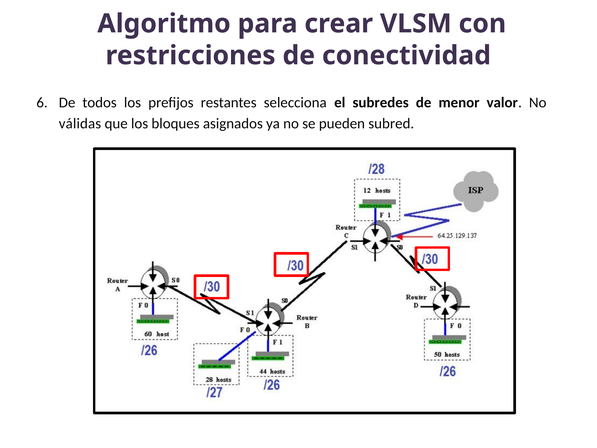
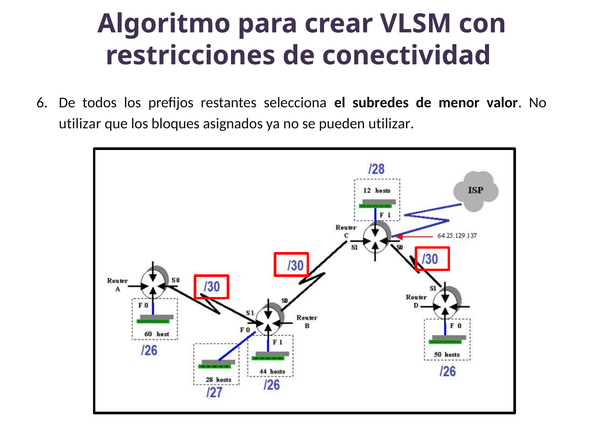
válidas: válidas -> utilizar (80, 123)
pueden subred: subred -> utilizar (391, 123)
